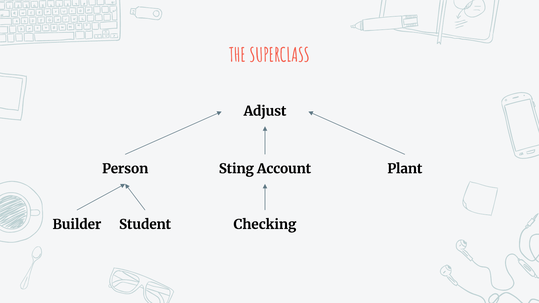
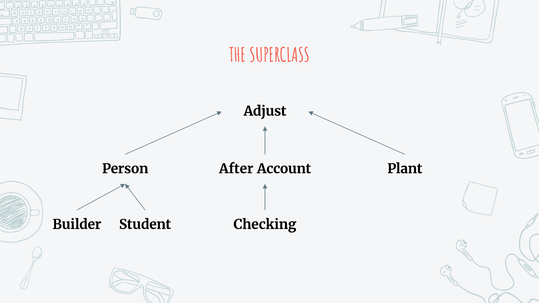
Sting: Sting -> After (236, 169)
